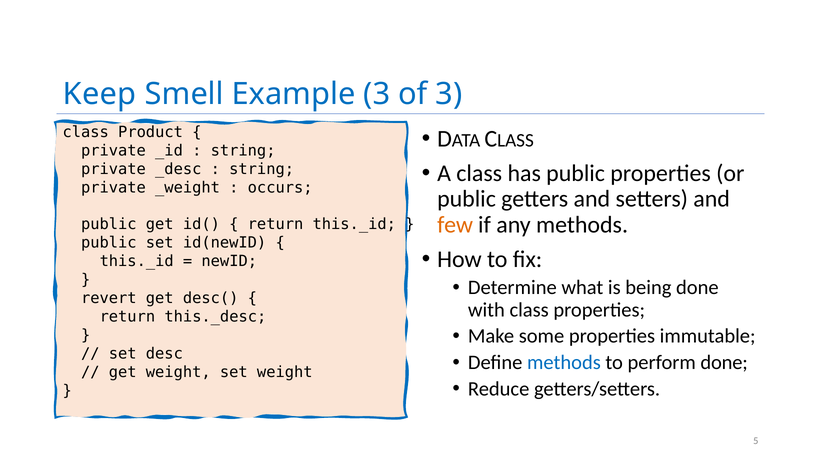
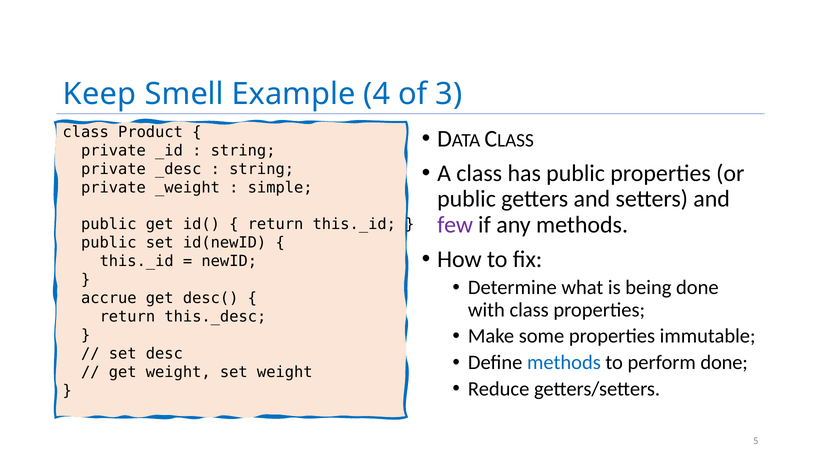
Example 3: 3 -> 4 (377, 94)
occurs: occurs -> simple (280, 187)
few colour: orange -> purple (455, 225)
revert: revert -> accrue (109, 298)
